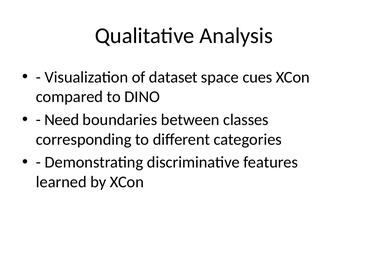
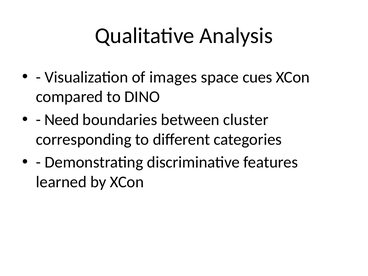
dataset: dataset -> images (173, 77)
classes: classes -> cluster (246, 120)
